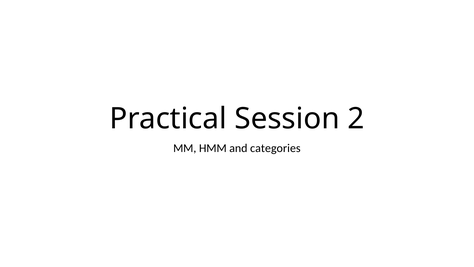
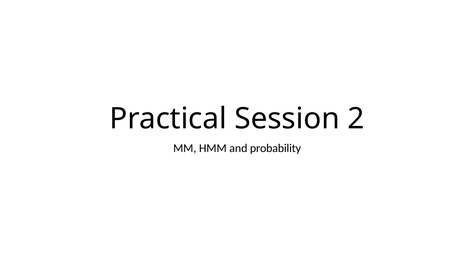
categories: categories -> probability (275, 148)
